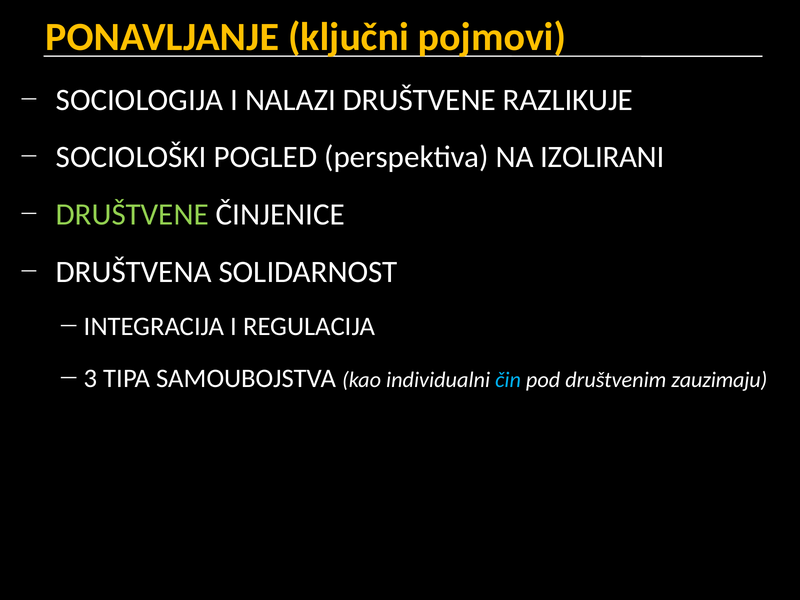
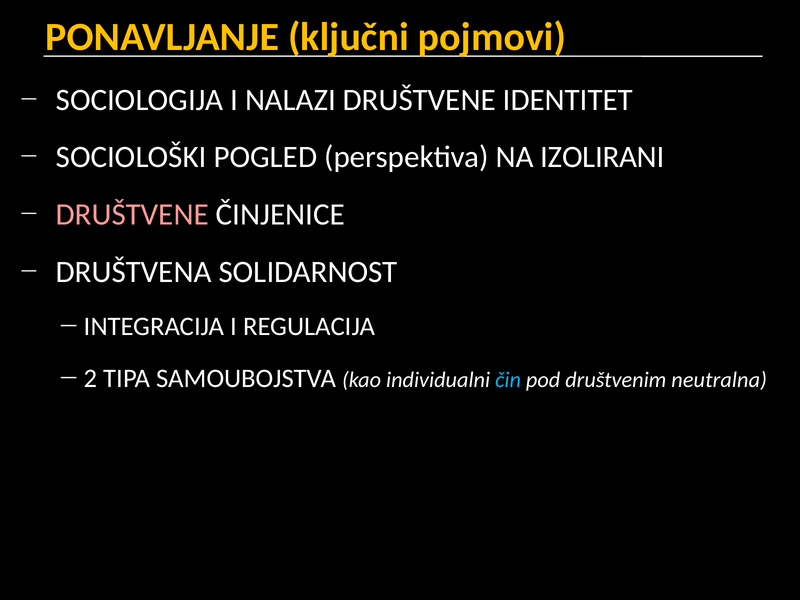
RAZLIKUJE: RAZLIKUJE -> IDENTITET (568, 100)
DRUŠTVENE colour: light green -> pink (132, 214)
3: 3 -> 2 (91, 378)
zauzimaju: zauzimaju -> neutralna (719, 380)
